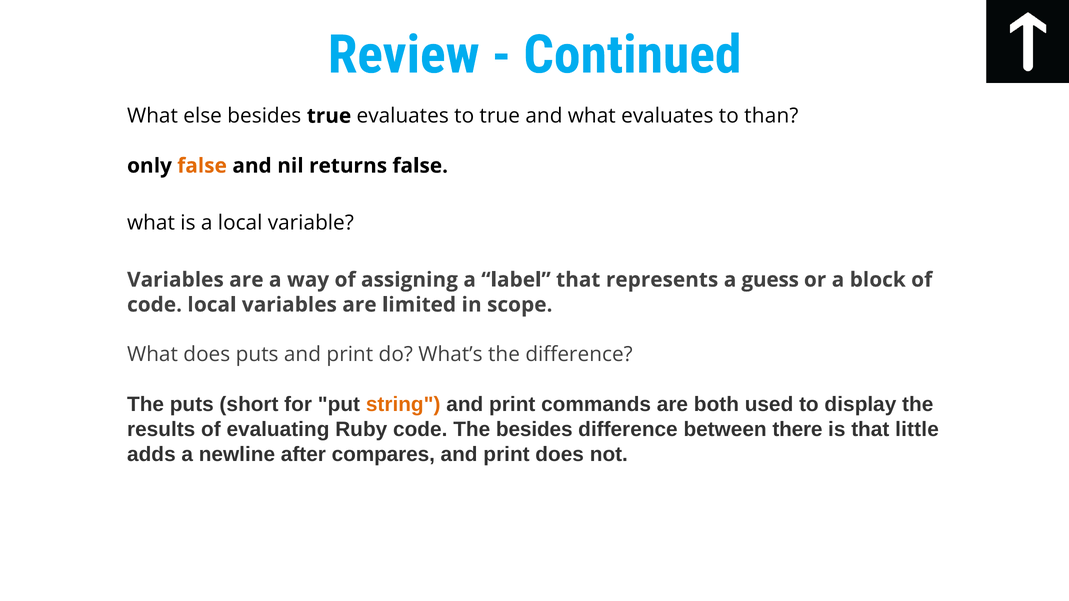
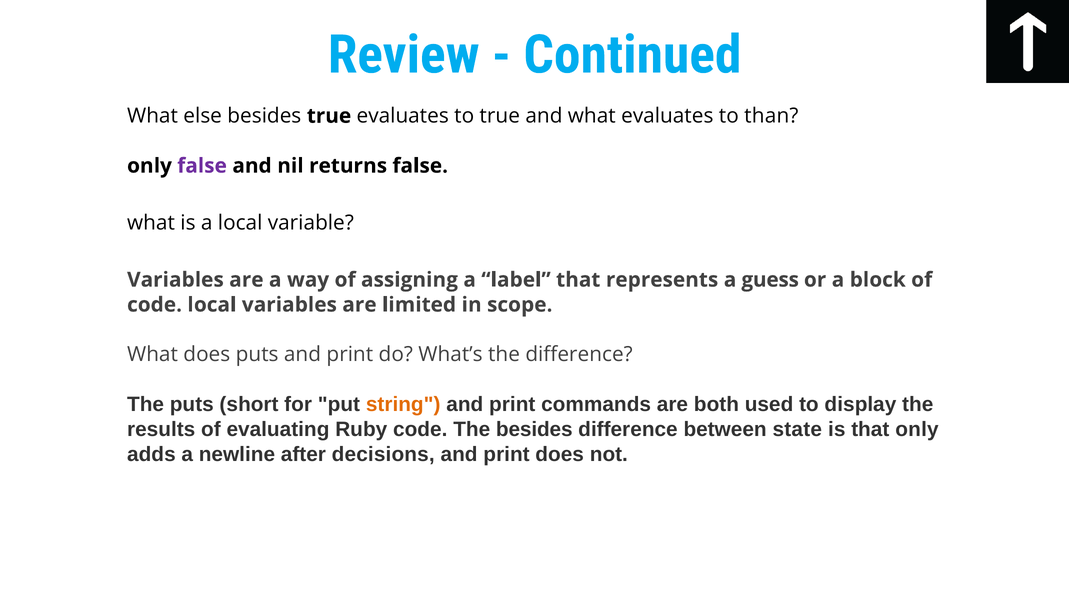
false colour: orange -> purple (202, 166)
there: there -> state (797, 430)
that little: little -> only (917, 430)
compares: compares -> decisions (383, 455)
